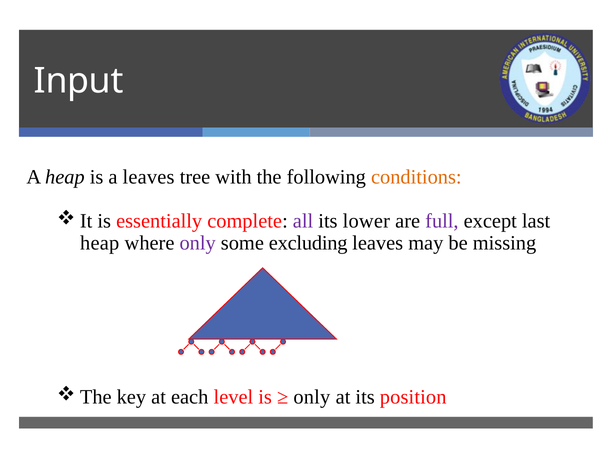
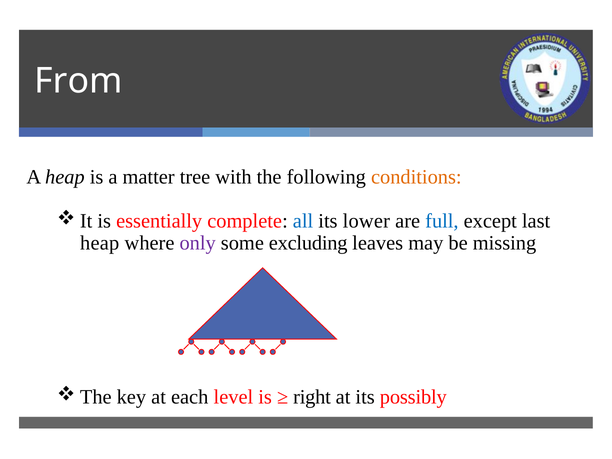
Input: Input -> From (79, 81)
a leaves: leaves -> matter (149, 177)
all colour: purple -> blue (303, 221)
full colour: purple -> blue (442, 221)
only: only -> right (312, 397)
position: position -> possibly (413, 397)
